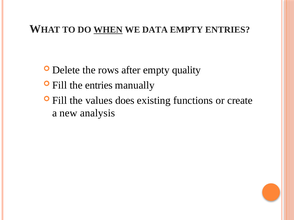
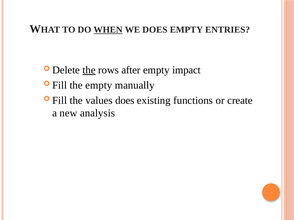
WE DATA: DATA -> DOES (155, 30)
the underline: none -> present (89, 70)
quality: quality -> impact (186, 70)
the entries: entries -> empty (99, 85)
